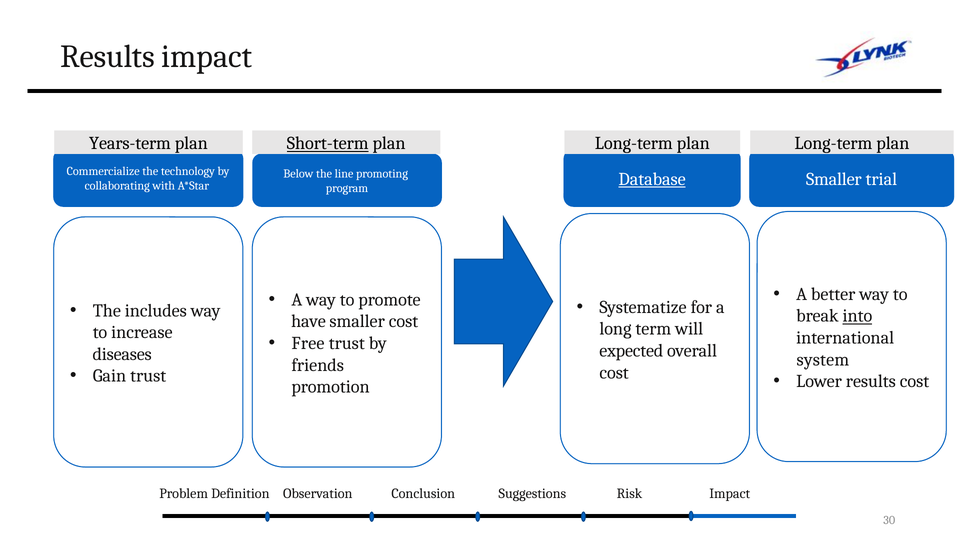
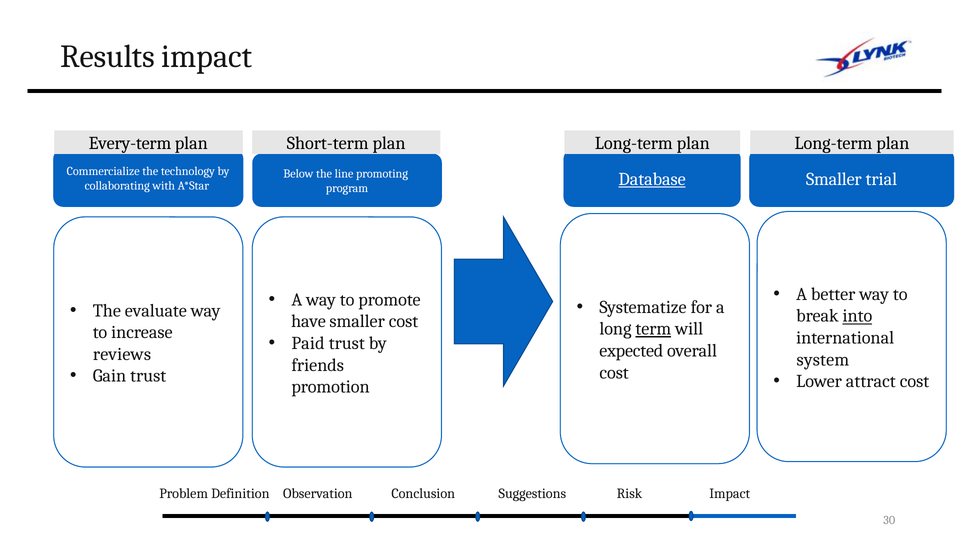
Years-term: Years-term -> Every-term (130, 144)
Short-term underline: present -> none (328, 144)
includes: includes -> evaluate (156, 311)
term underline: none -> present (653, 329)
Free: Free -> Paid (308, 343)
diseases: diseases -> reviews (122, 354)
Lower results: results -> attract (871, 381)
